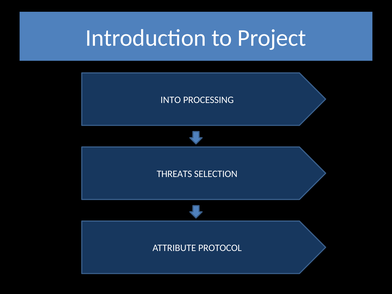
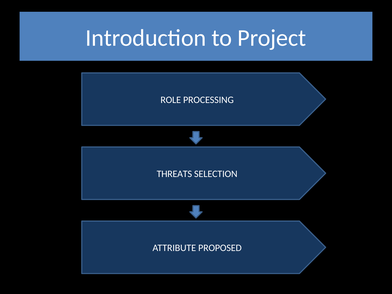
INTO: INTO -> ROLE (171, 100)
PROTOCOL: PROTOCOL -> PROPOSED (220, 248)
